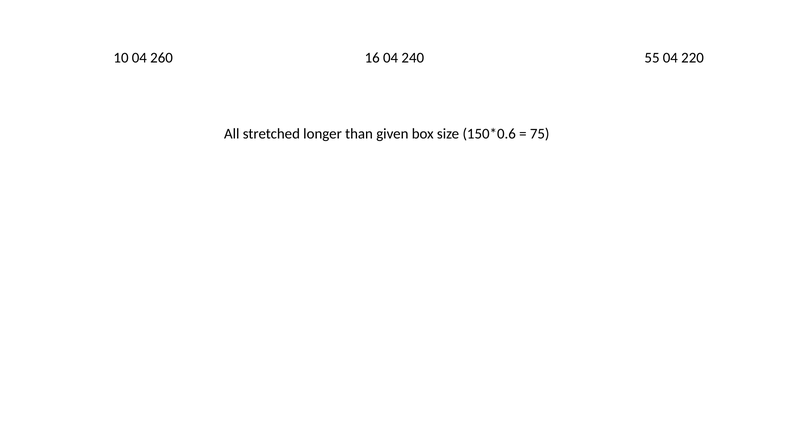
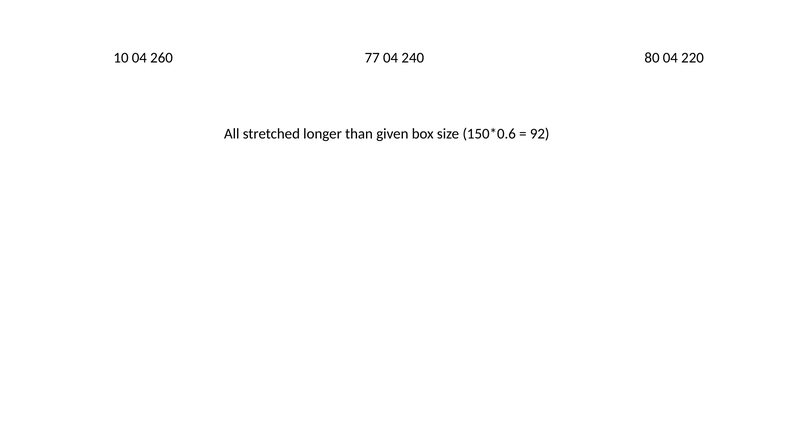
16: 16 -> 77 (372, 58)
55: 55 -> 80 (652, 58)
75: 75 -> 92 (540, 134)
